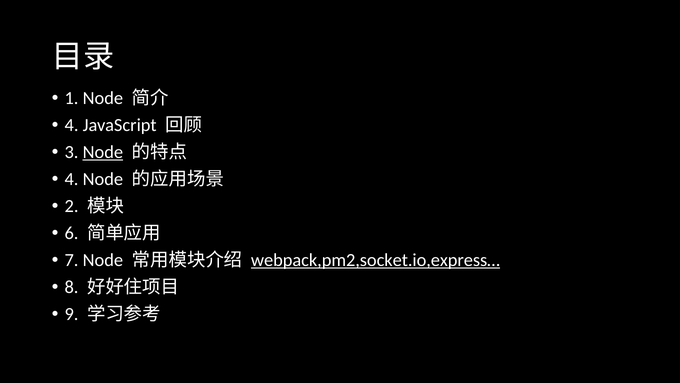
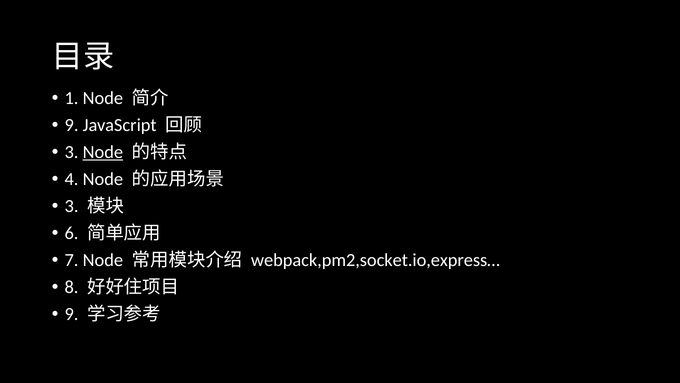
4: 4 -> 9 (72, 125)
2: 2 -> 3 (72, 206)
webpack,pm2,socket.io,express… underline: present -> none (375, 260)
